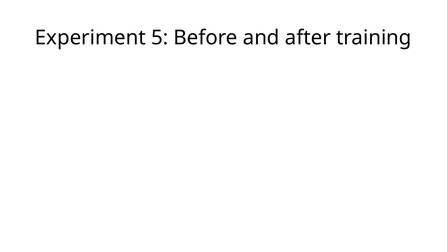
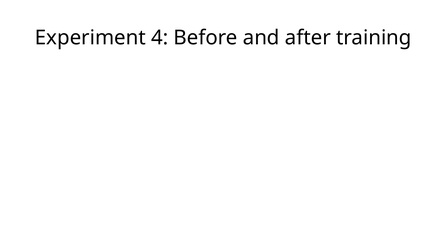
5: 5 -> 4 (160, 38)
